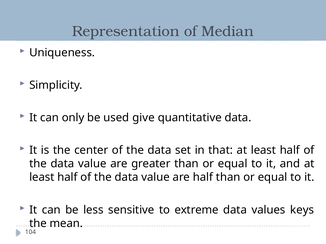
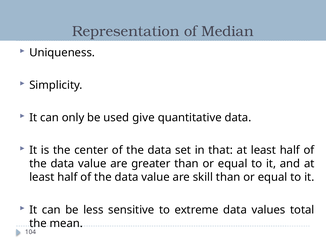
are half: half -> skill (203, 178)
keys: keys -> total (302, 210)
